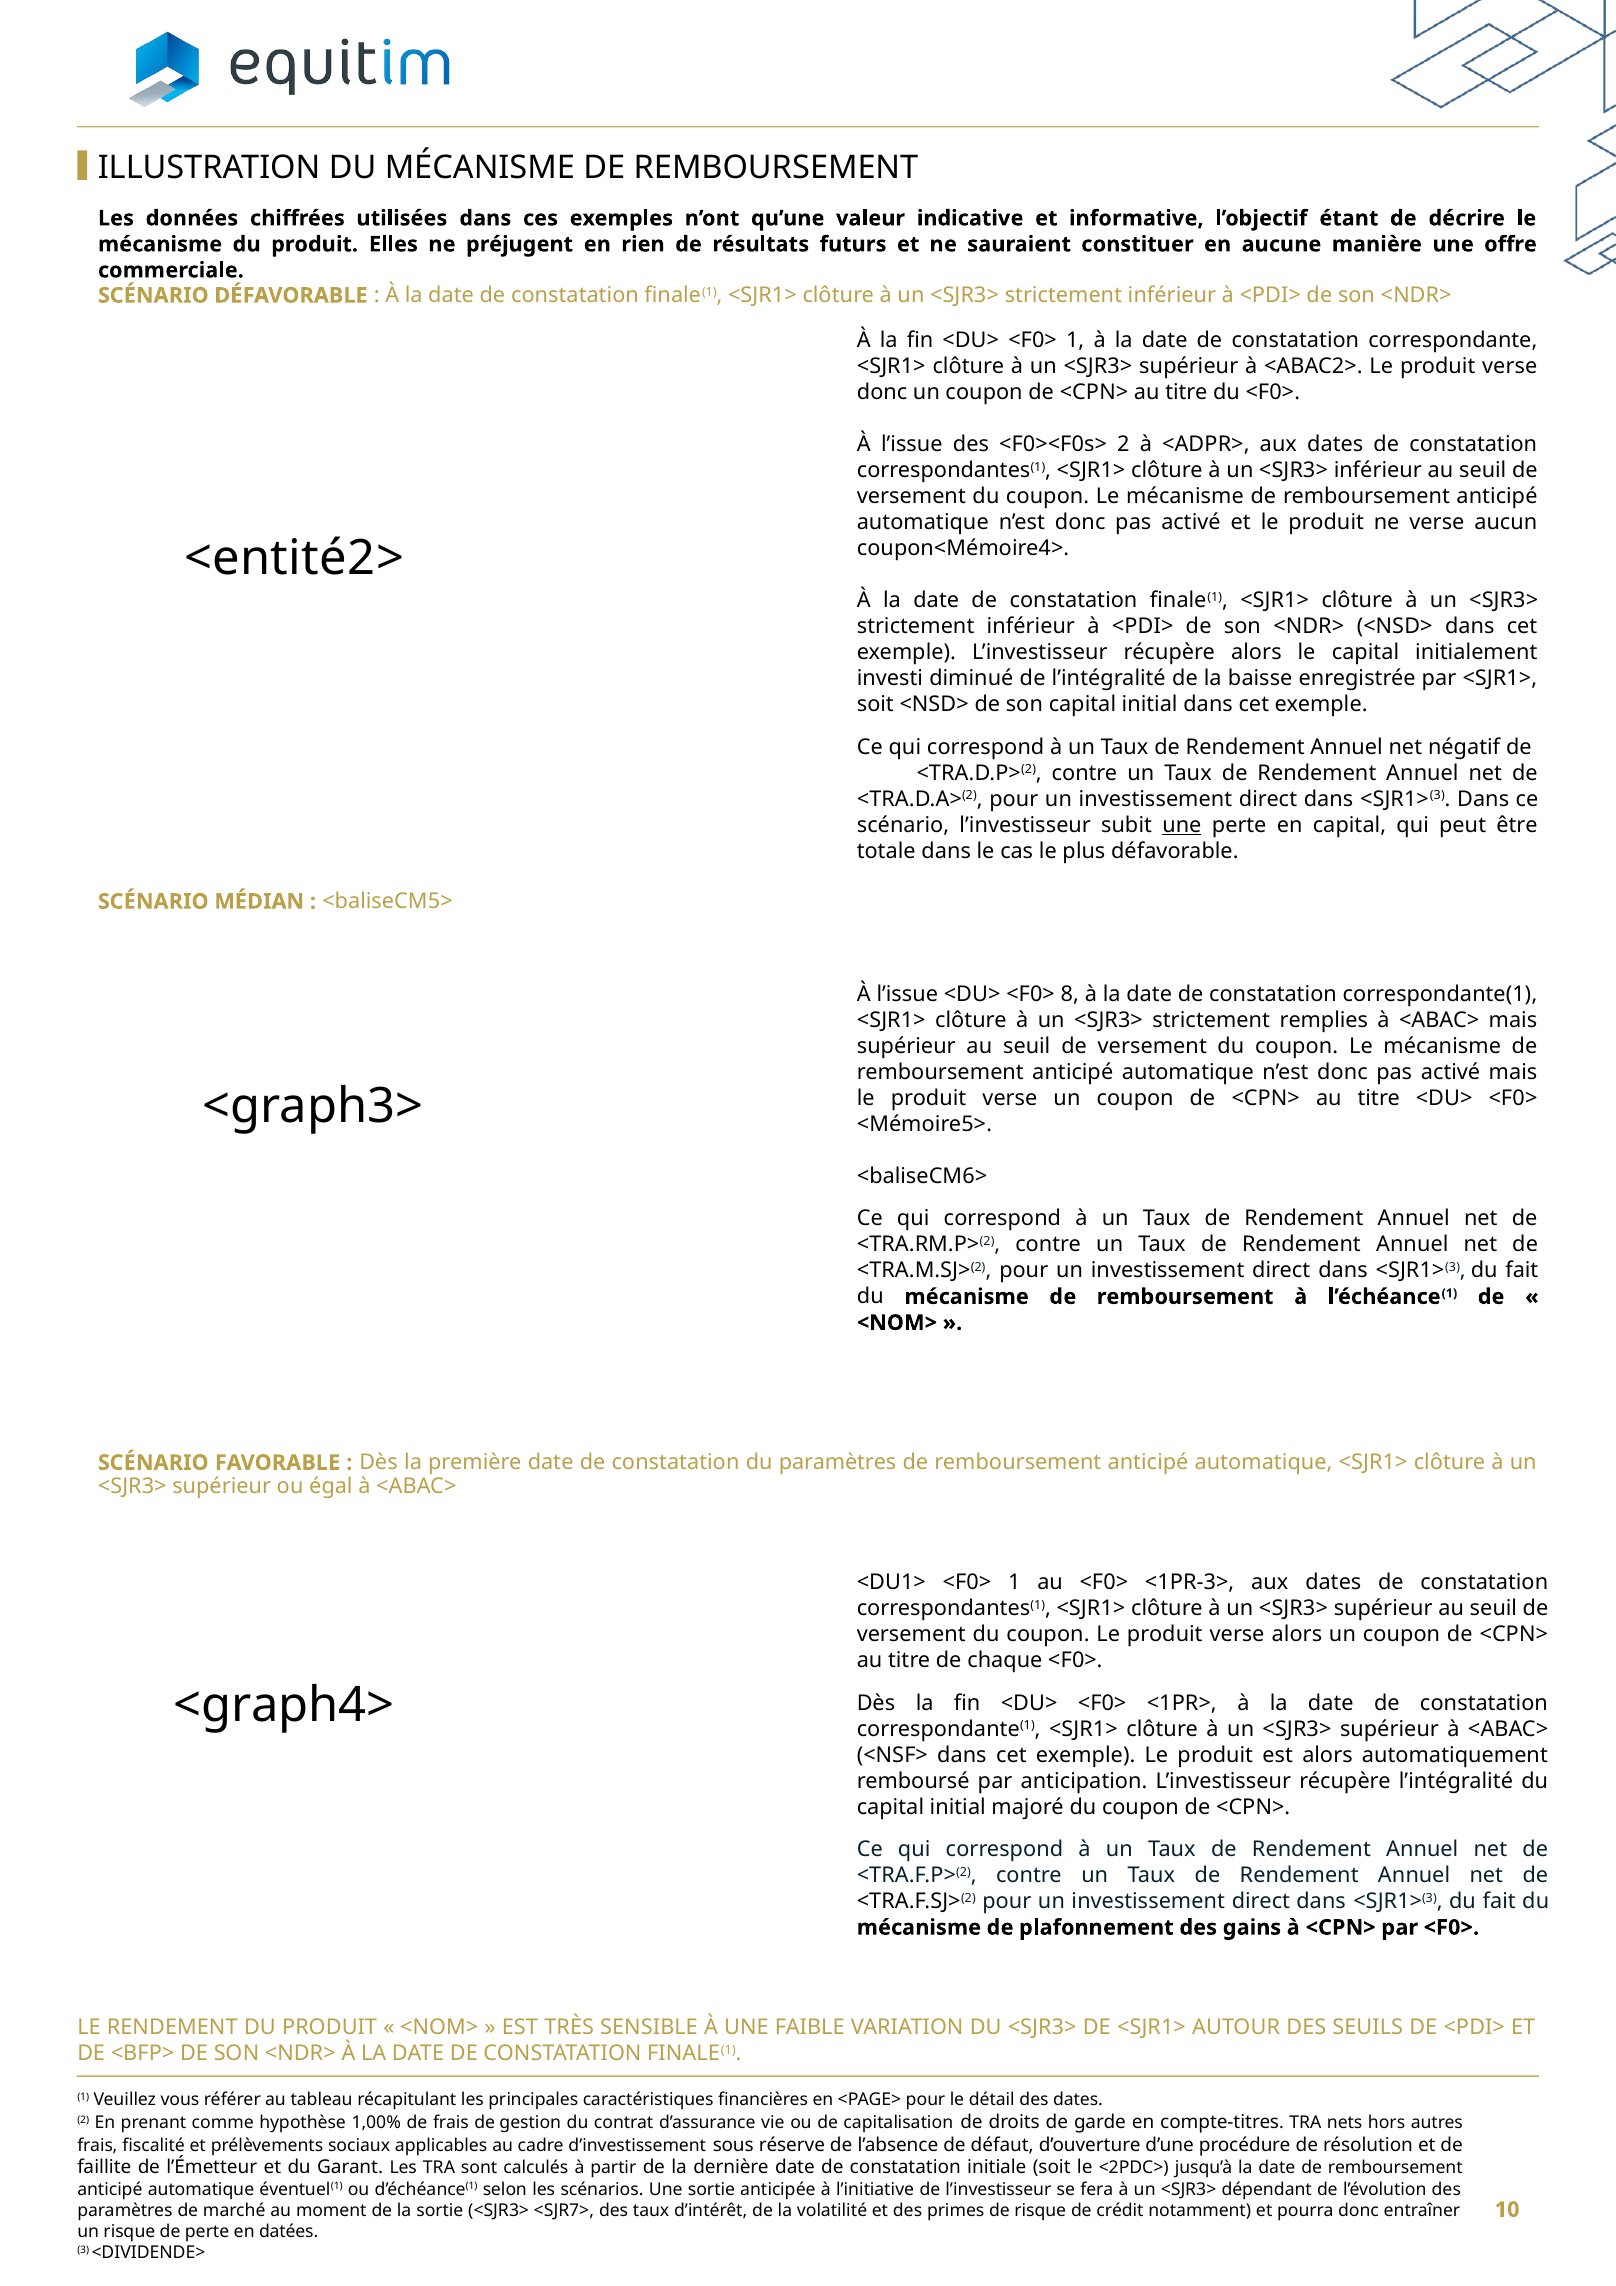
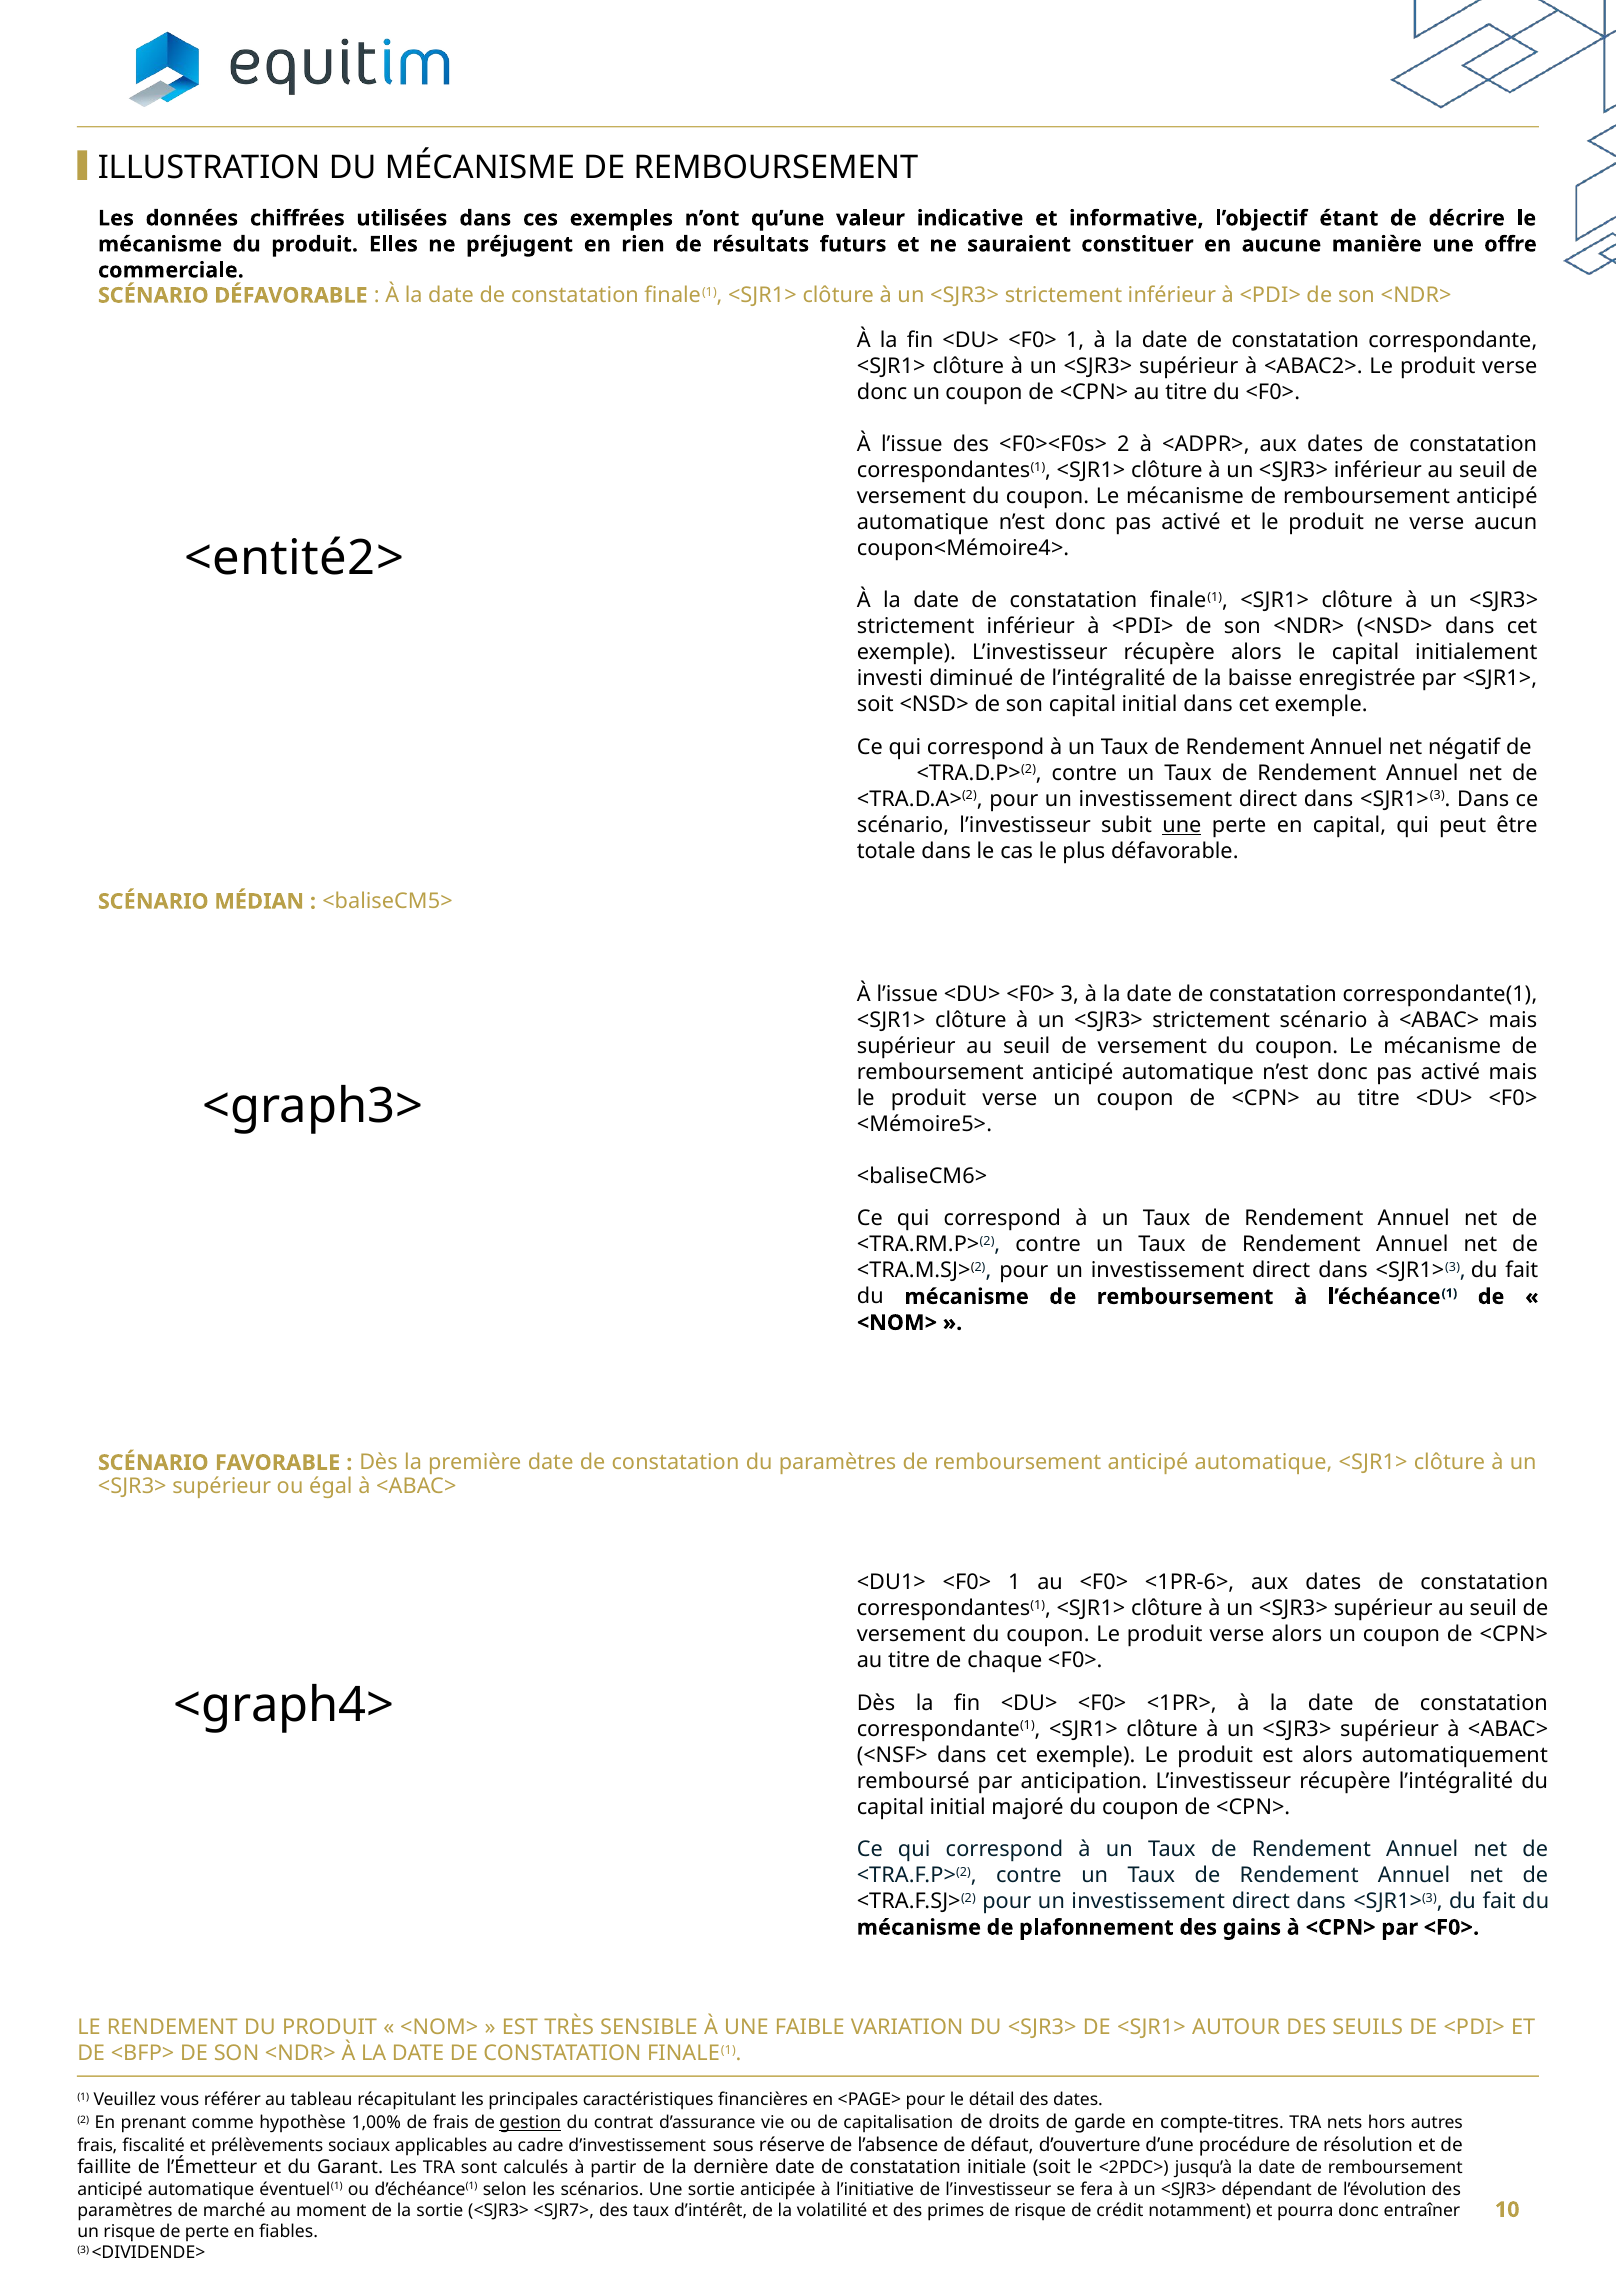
<F0> 8: 8 -> 3 (1070, 994)
strictement remplies: remplies -> scénario (1324, 1020)
<1PR-3>: <1PR-3> -> <1PR-6> (1190, 1582)
gestion underline: none -> present (530, 2122)
datées: datées -> fiables (289, 2231)
